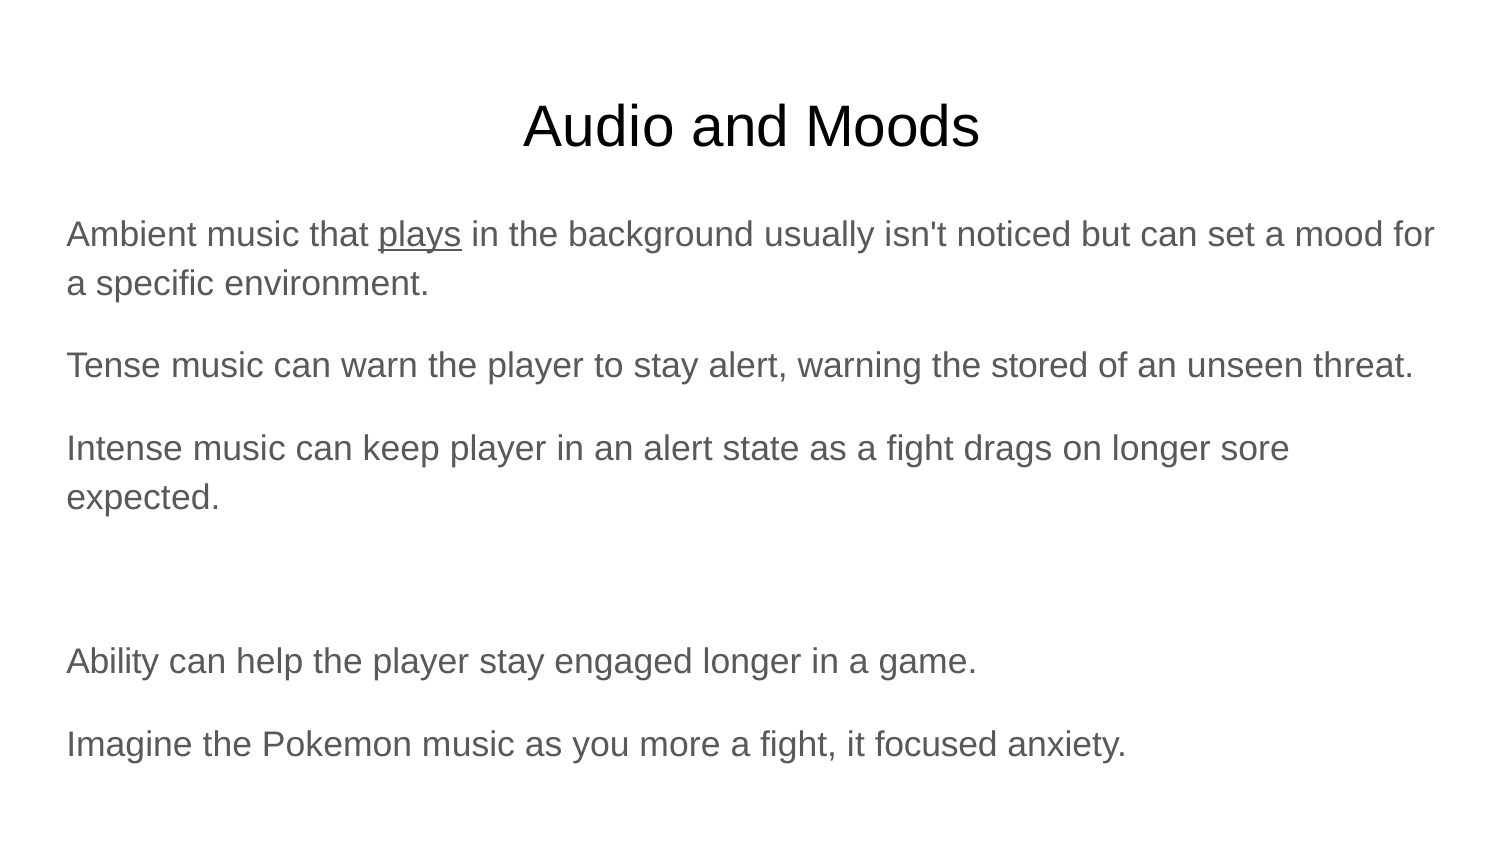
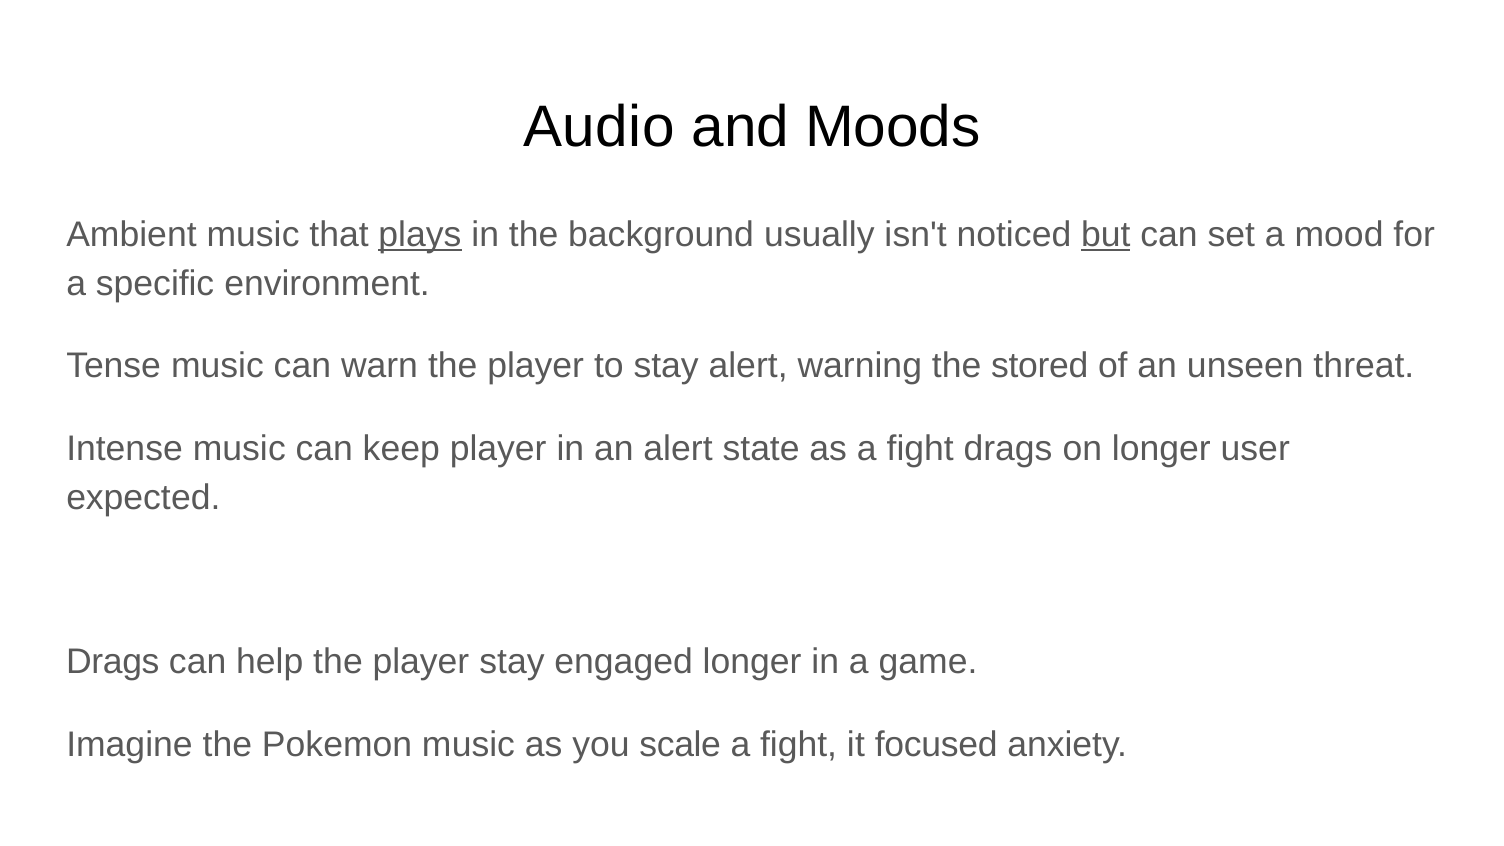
but underline: none -> present (1106, 235)
sore: sore -> user (1255, 448)
Ability: Ability -> Drags (113, 662)
more: more -> scale (680, 745)
